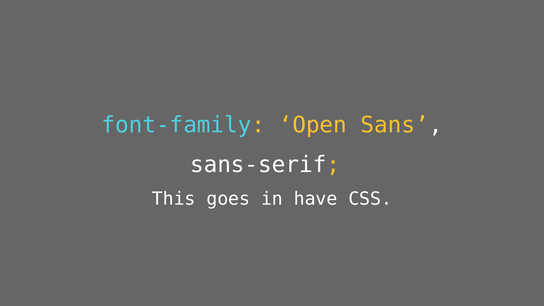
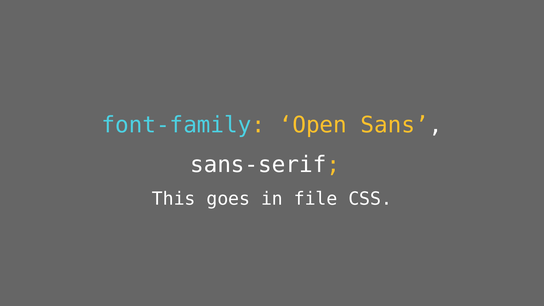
have: have -> file (316, 199)
